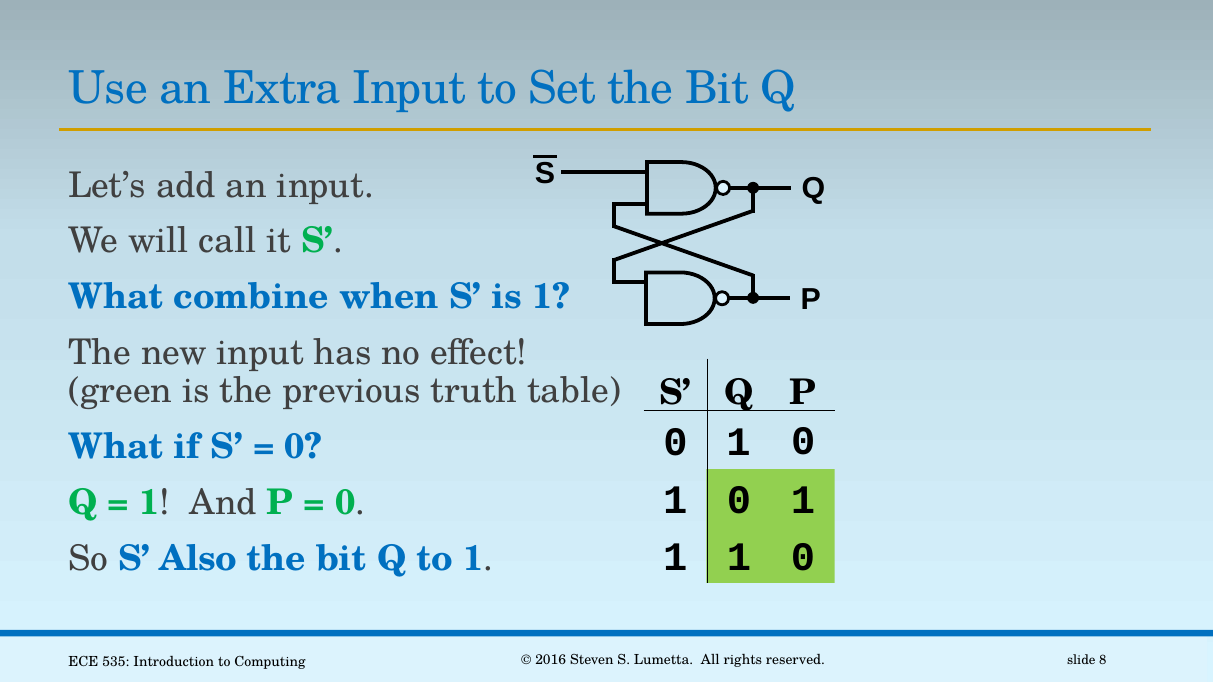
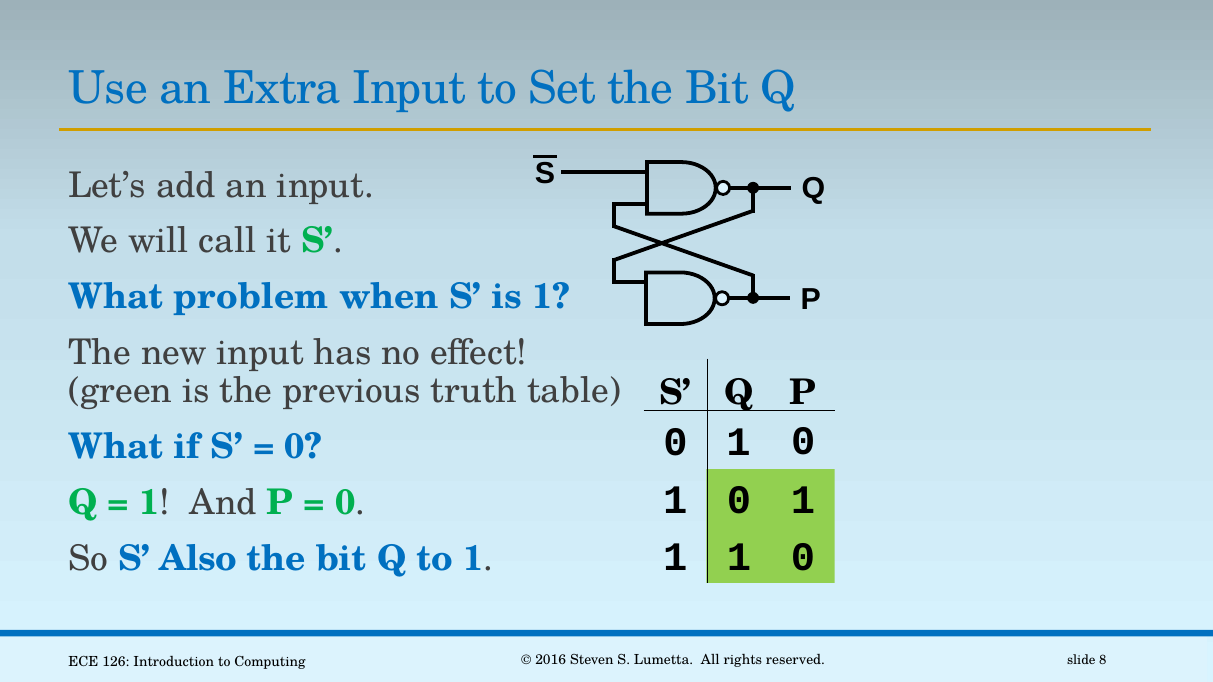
combine: combine -> problem (251, 297)
535: 535 -> 126 (116, 662)
